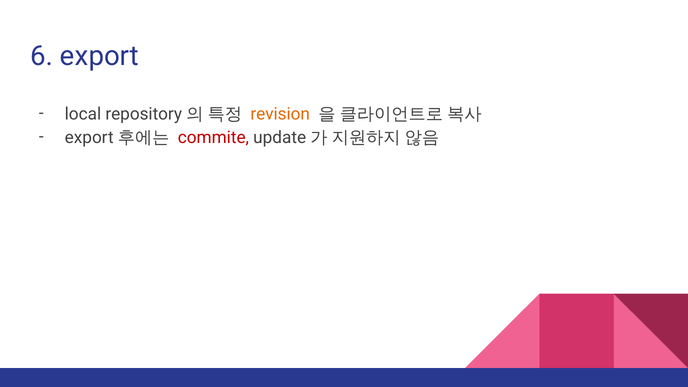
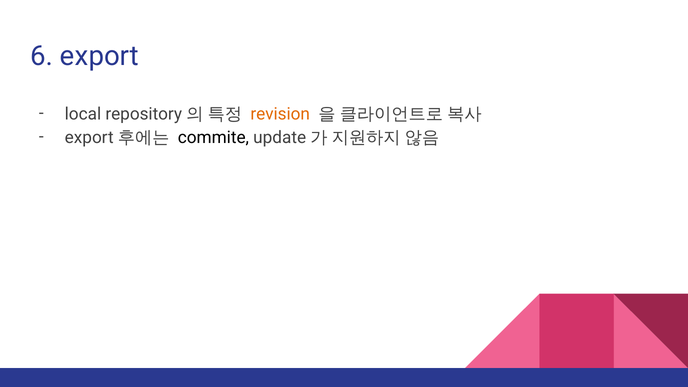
commite colour: red -> black (213, 138)
